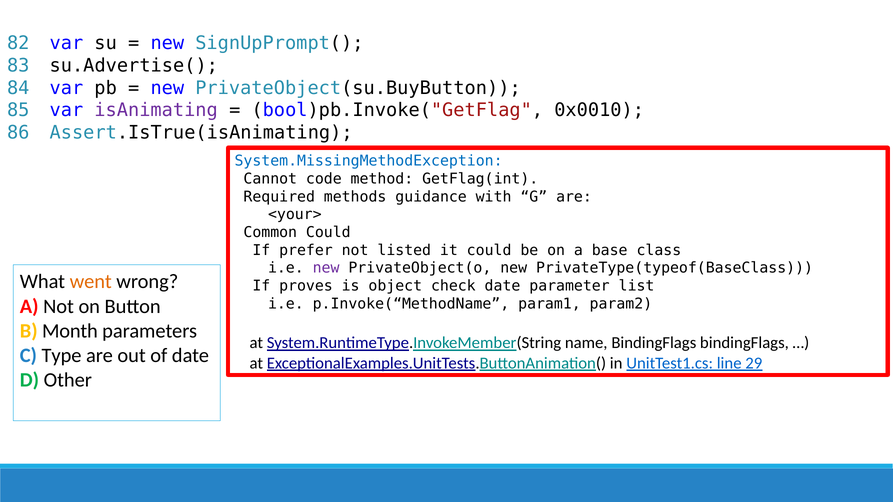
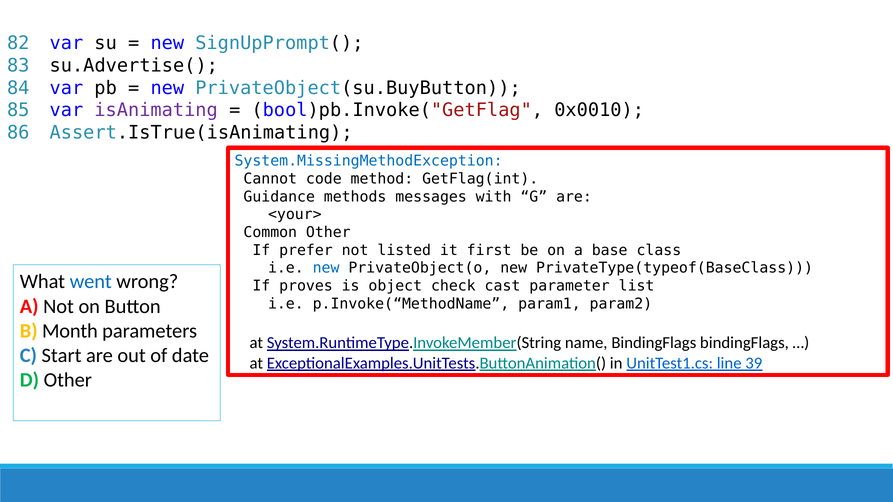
Required: Required -> Guidance (279, 197)
guidance: guidance -> messages (431, 197)
Common Could: Could -> Other (328, 233)
it could: could -> first (489, 250)
new colour: purple -> blue (326, 268)
went colour: orange -> blue (91, 282)
check date: date -> cast (503, 286)
Type: Type -> Start (61, 356)
29: 29 -> 39 (754, 363)
